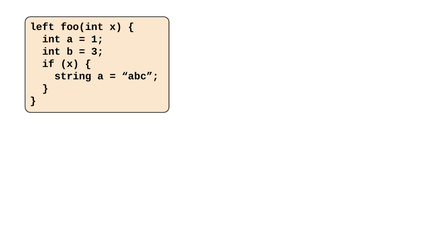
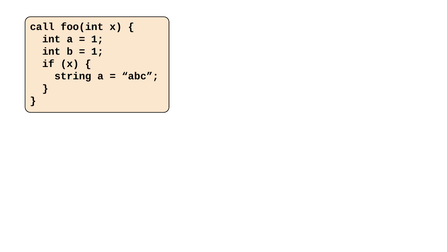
left: left -> call (42, 27)
3: 3 -> 1 (97, 51)
